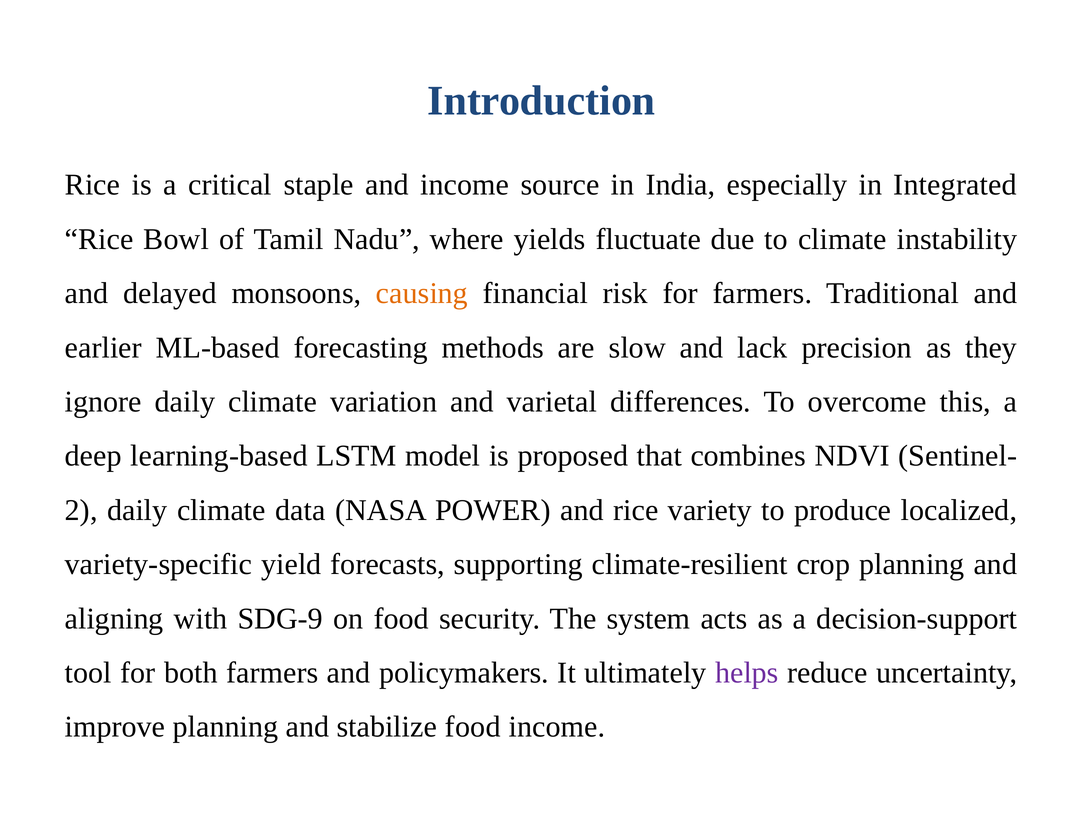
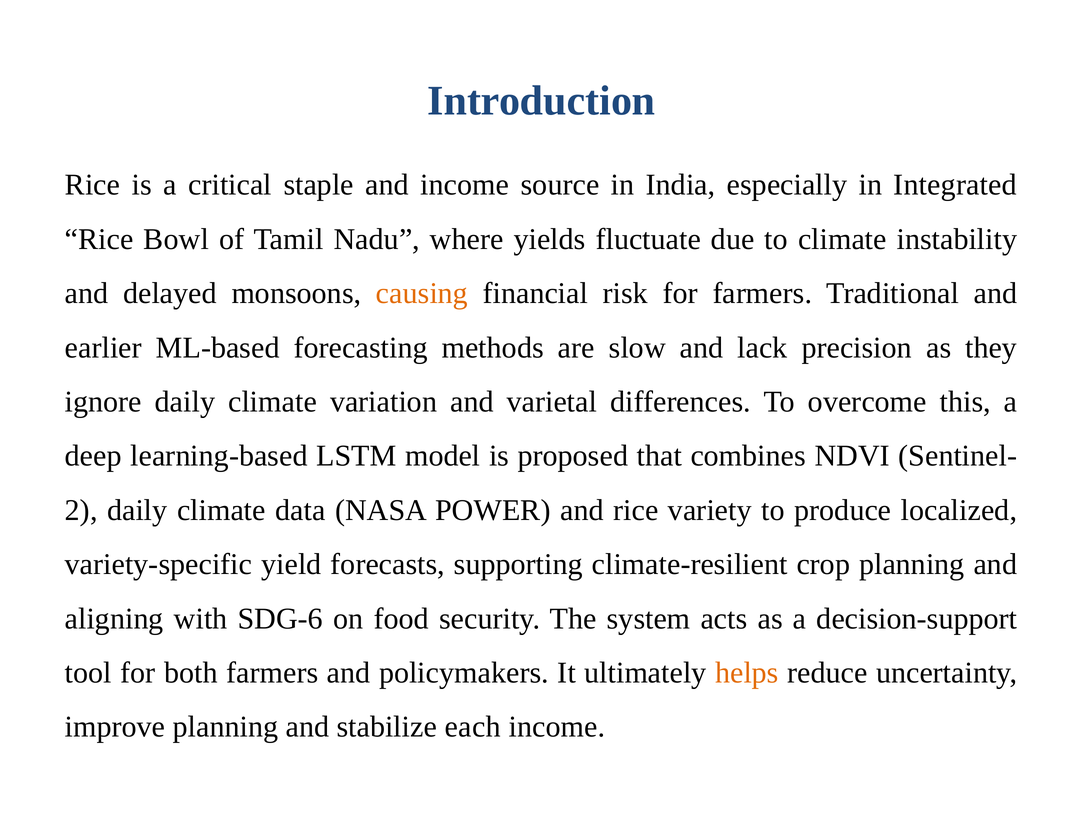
SDG-9: SDG-9 -> SDG-6 (280, 618)
helps colour: purple -> orange (747, 672)
stabilize food: food -> each (473, 726)
